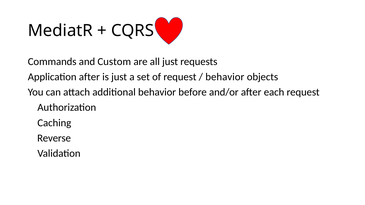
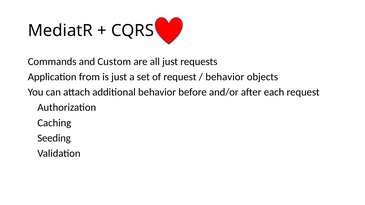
Application after: after -> from (89, 77)
Reverse: Reverse -> Seeding (54, 138)
